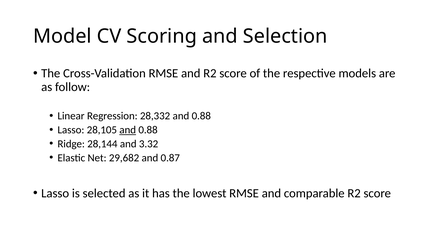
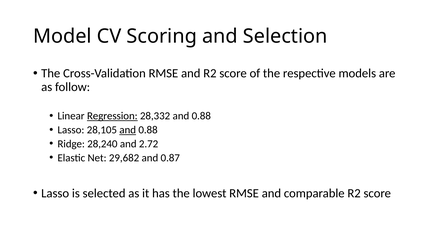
Regression underline: none -> present (112, 116)
28,144: 28,144 -> 28,240 (102, 144)
3.32: 3.32 -> 2.72 (149, 144)
